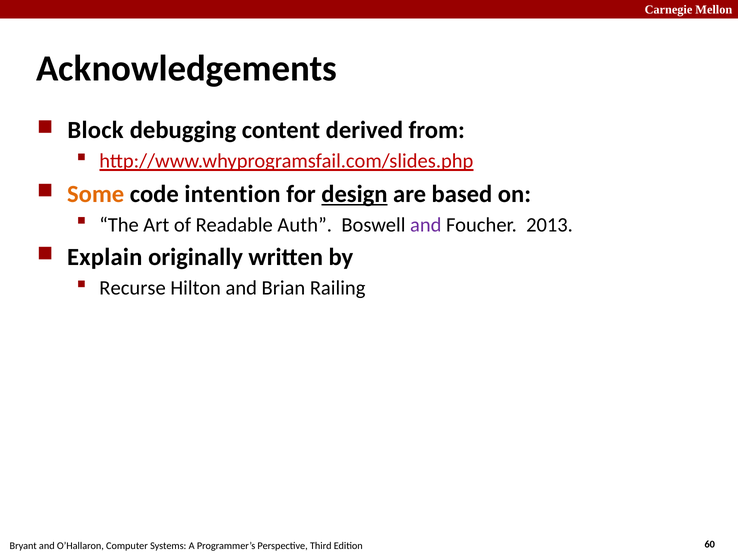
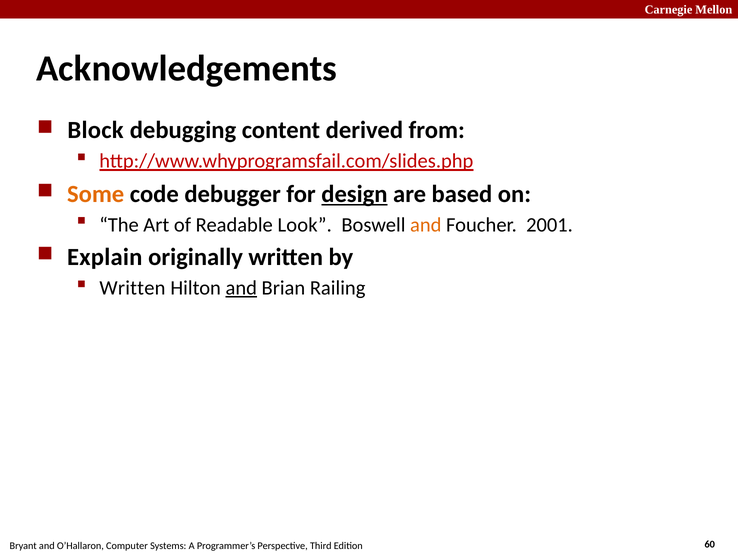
intention: intention -> debugger (233, 194)
Auth: Auth -> Look (305, 225)
and colour: purple -> orange (426, 225)
2013: 2013 -> 2001 (550, 225)
Recurse: Recurse -> Written (132, 288)
and underline: none -> present (241, 288)
